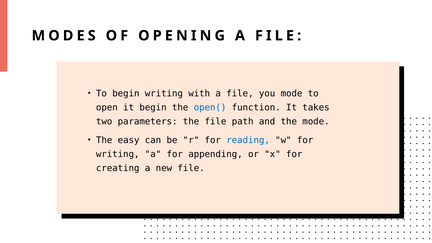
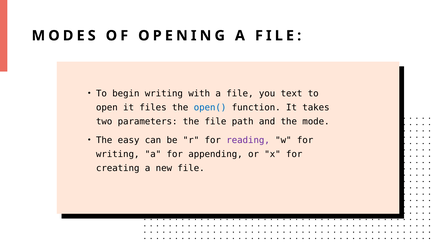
you mode: mode -> text (292, 93)
it begin: begin -> files (153, 108)
reading colour: blue -> purple (248, 140)
